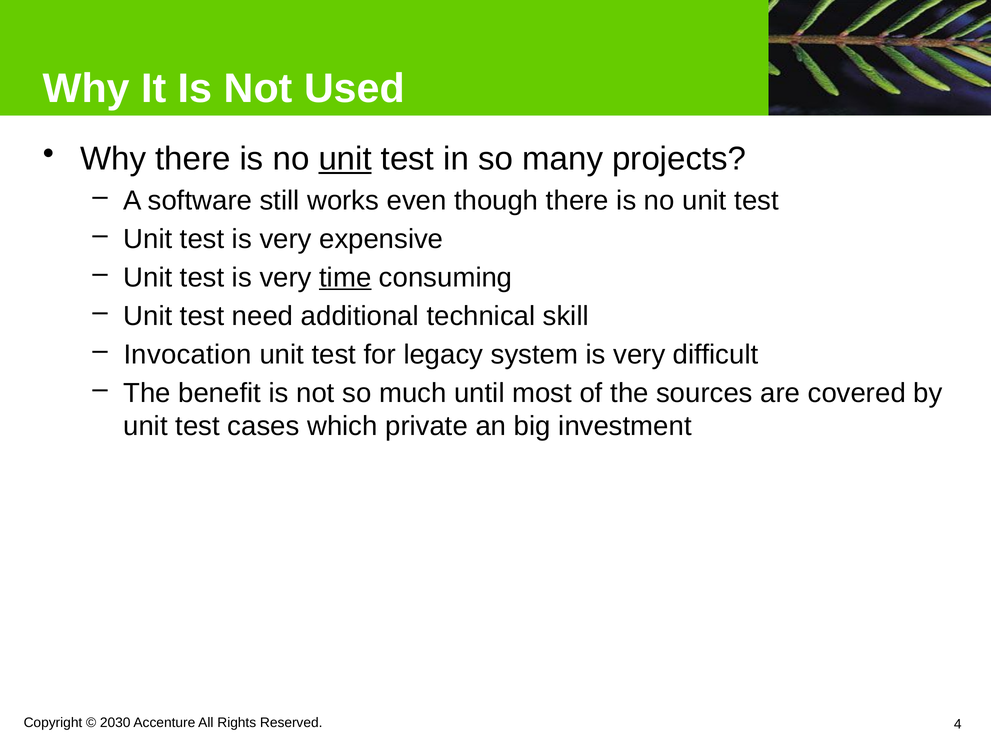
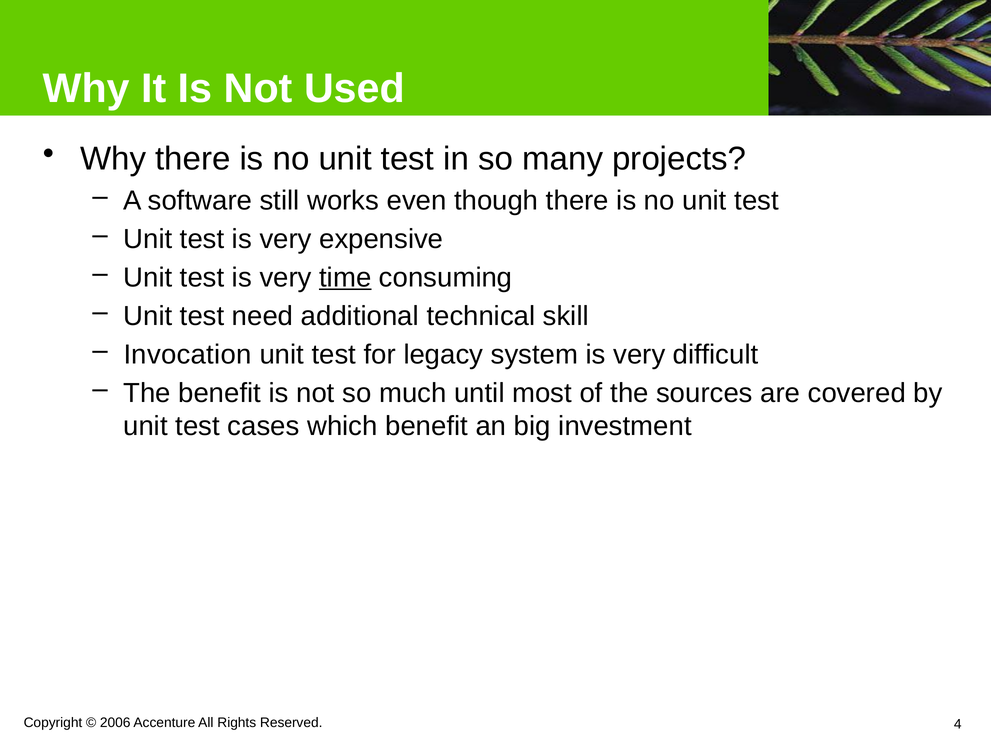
unit underline: present -> none (345, 159)
which private: private -> benefit (427, 426)
2030: 2030 -> 2006 (115, 723)
